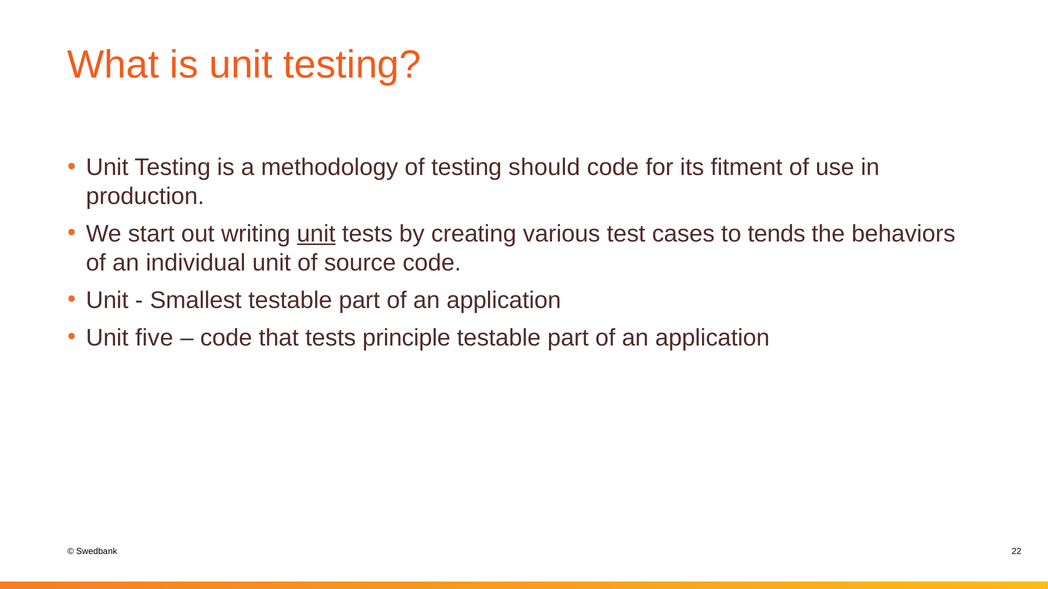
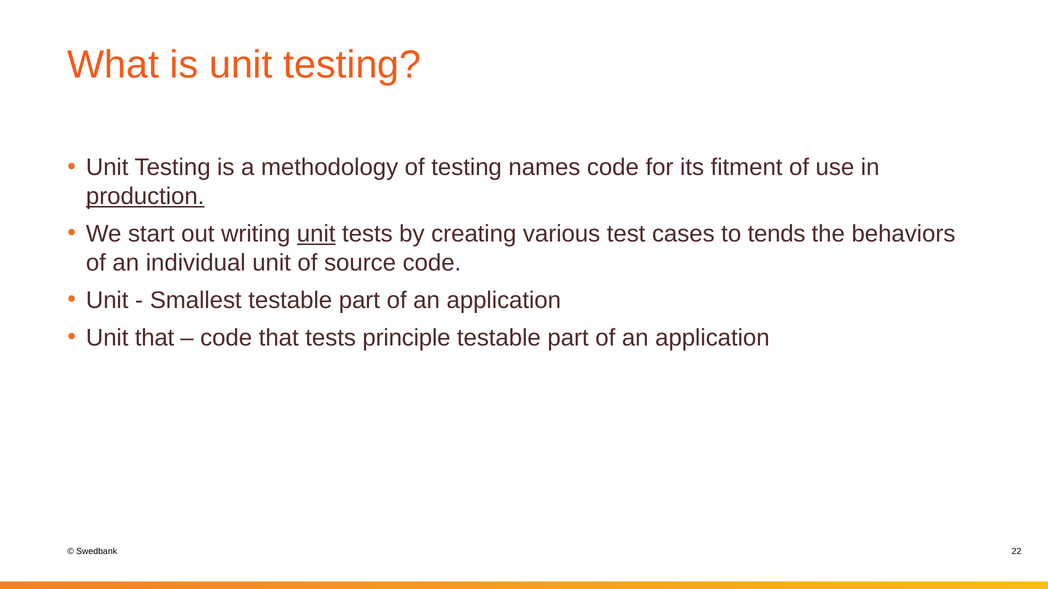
should: should -> names (544, 168)
production underline: none -> present (145, 196)
Unit five: five -> that (155, 338)
